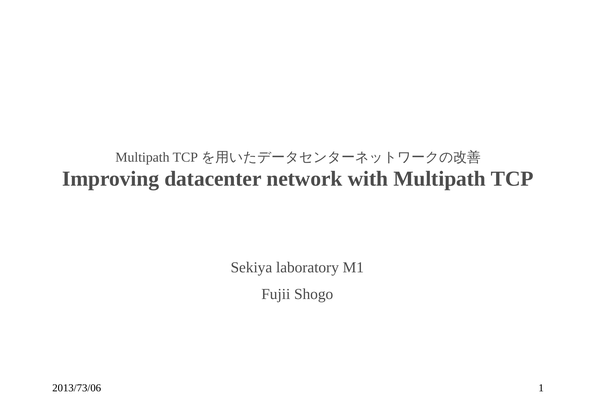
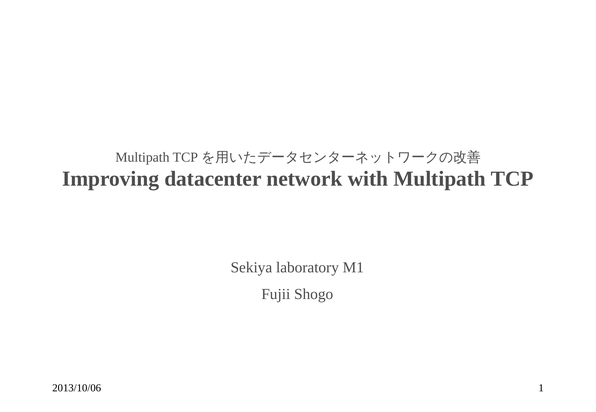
2013/73/06: 2013/73/06 -> 2013/10/06 (77, 388)
